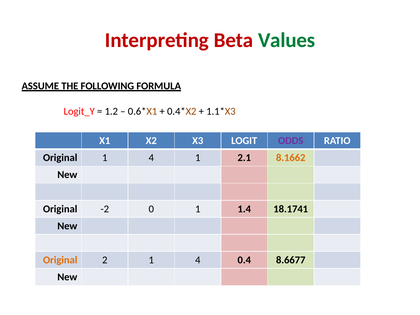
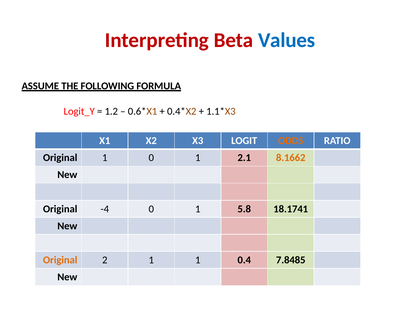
Values colour: green -> blue (287, 40)
ODDS colour: purple -> orange (291, 141)
Original 1 4: 4 -> 0 (151, 158)
-2: -2 -> -4 (105, 209)
1.4: 1.4 -> 5.8 (244, 209)
2 1 4: 4 -> 1 (198, 260)
8.6677: 8.6677 -> 7.8485 (291, 260)
